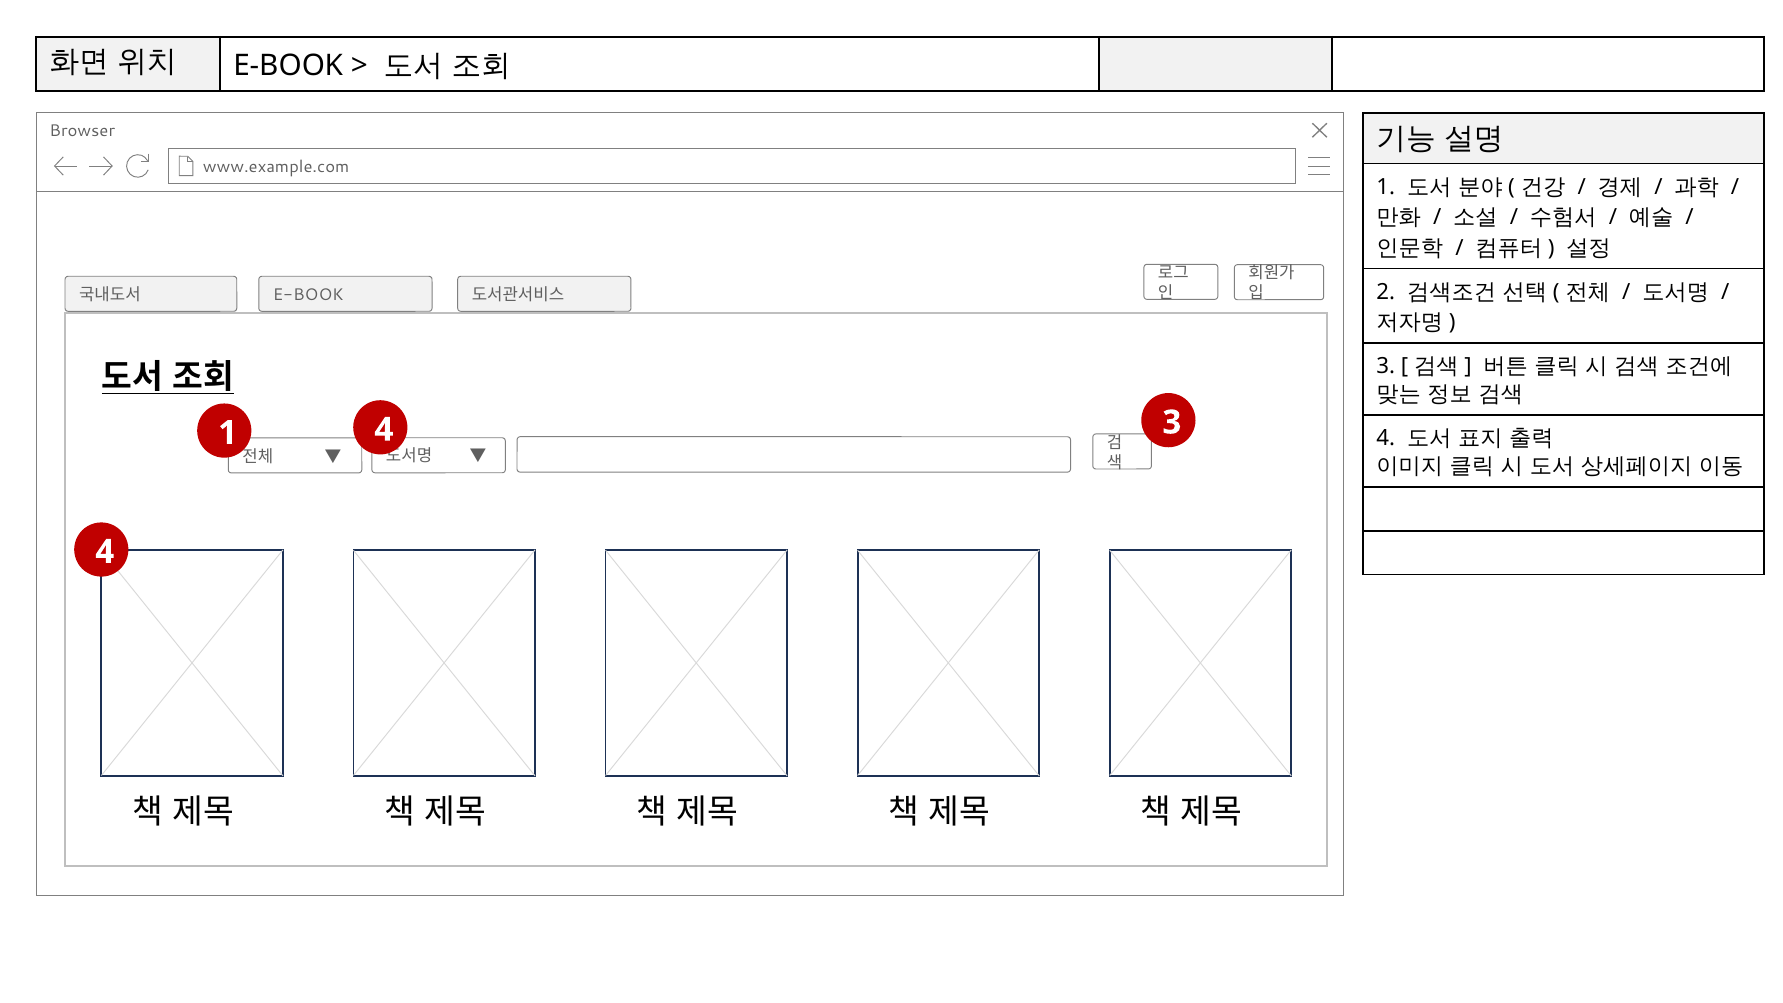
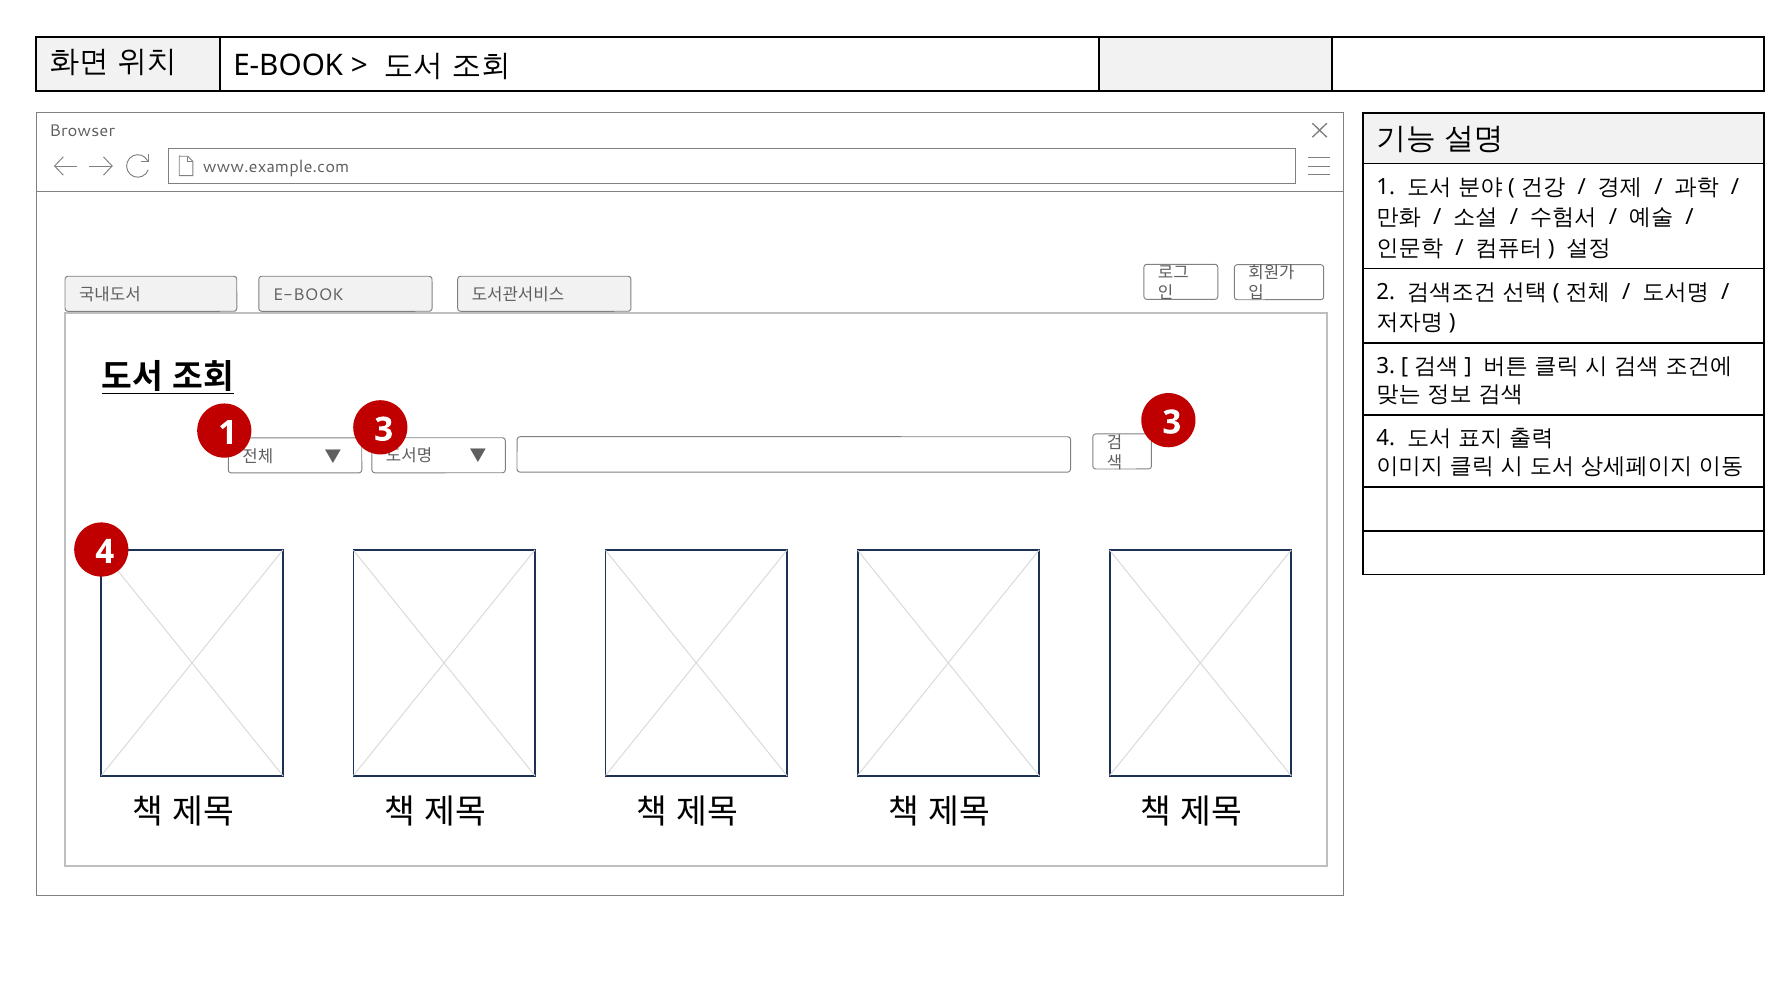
1 4: 4 -> 3 (384, 430)
